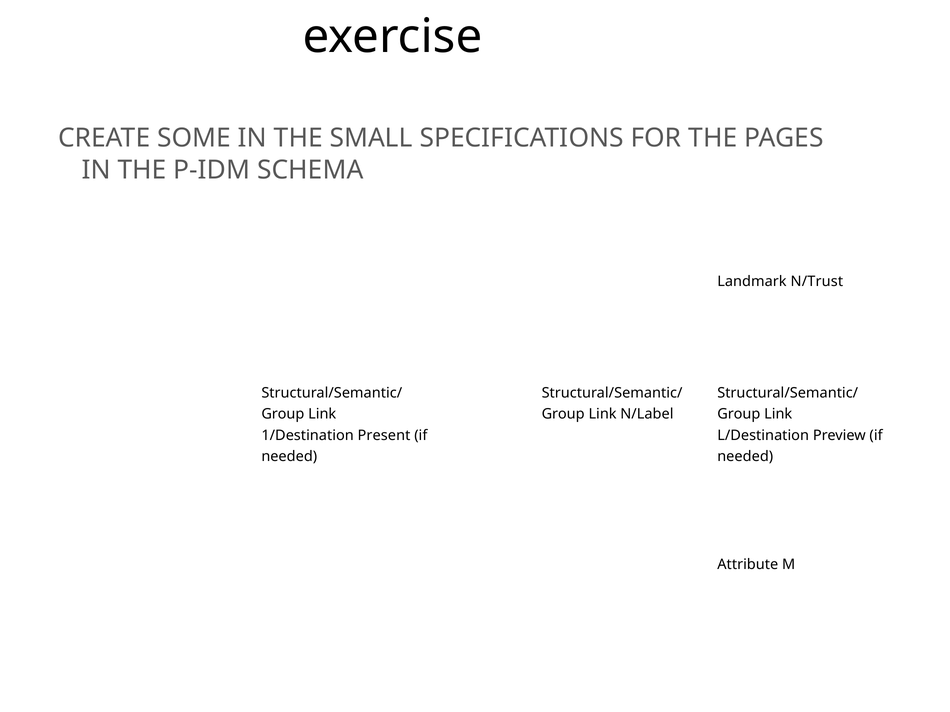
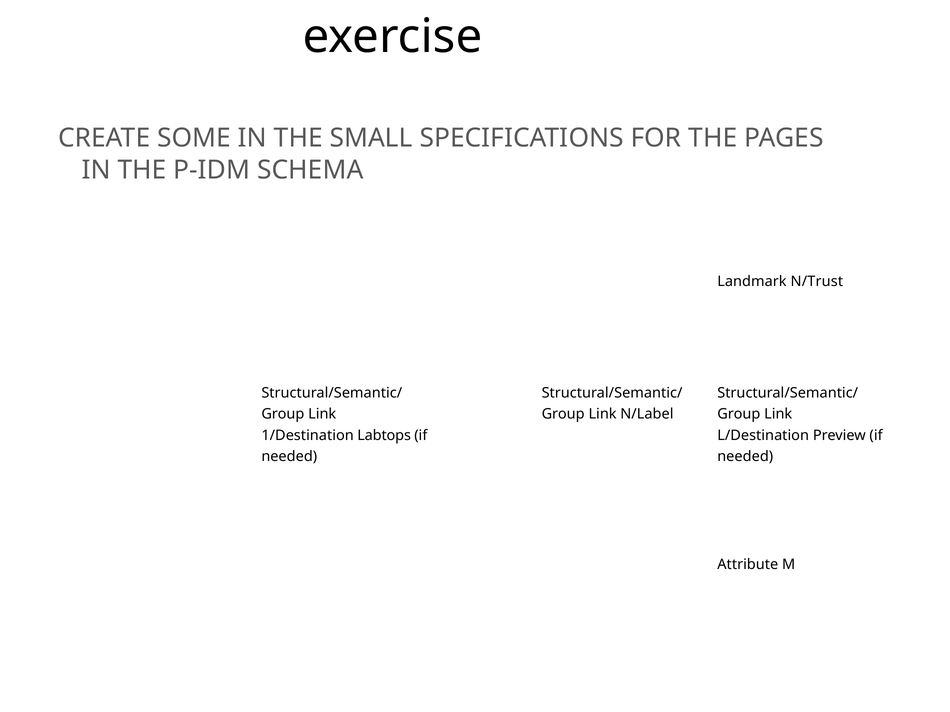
Present: Present -> Labtops (384, 436)
